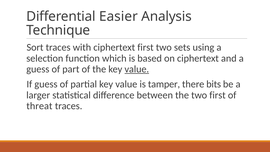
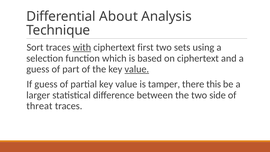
Easier: Easier -> About (118, 16)
with underline: none -> present (82, 47)
bits: bits -> this (214, 84)
two first: first -> side (218, 95)
